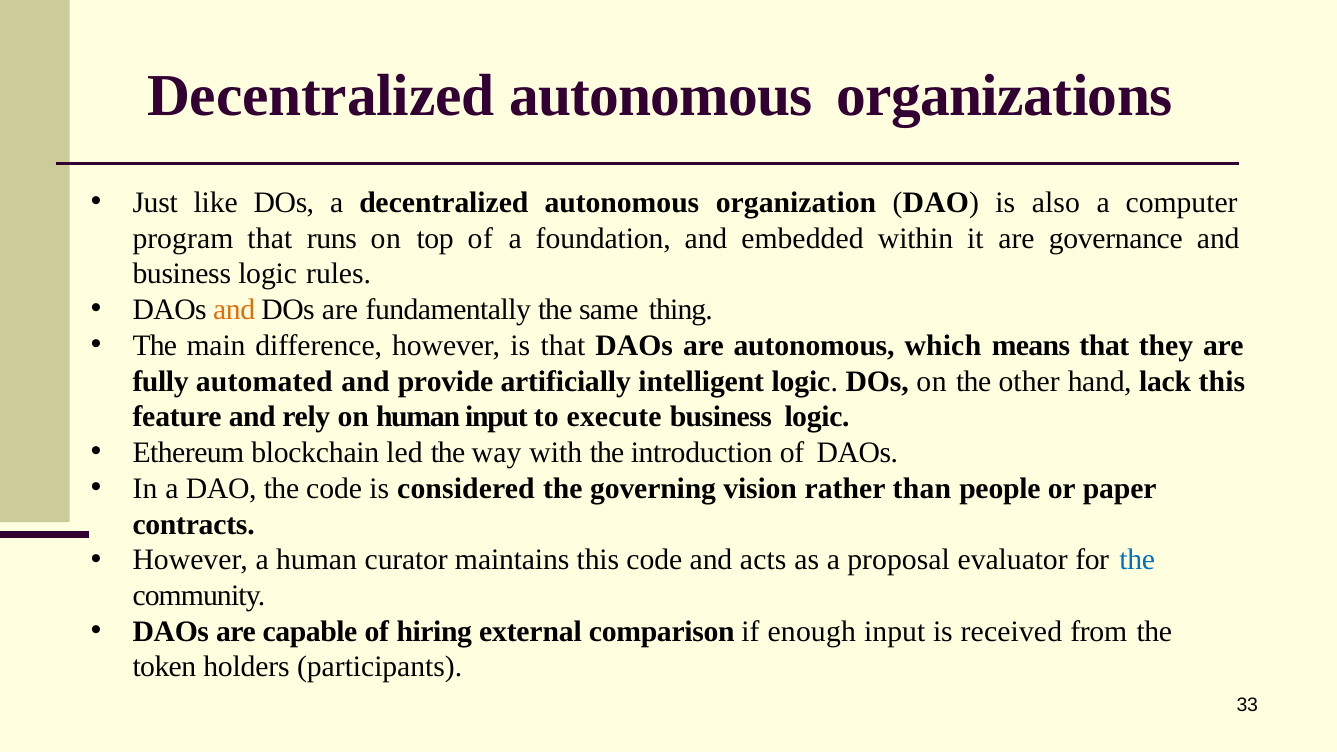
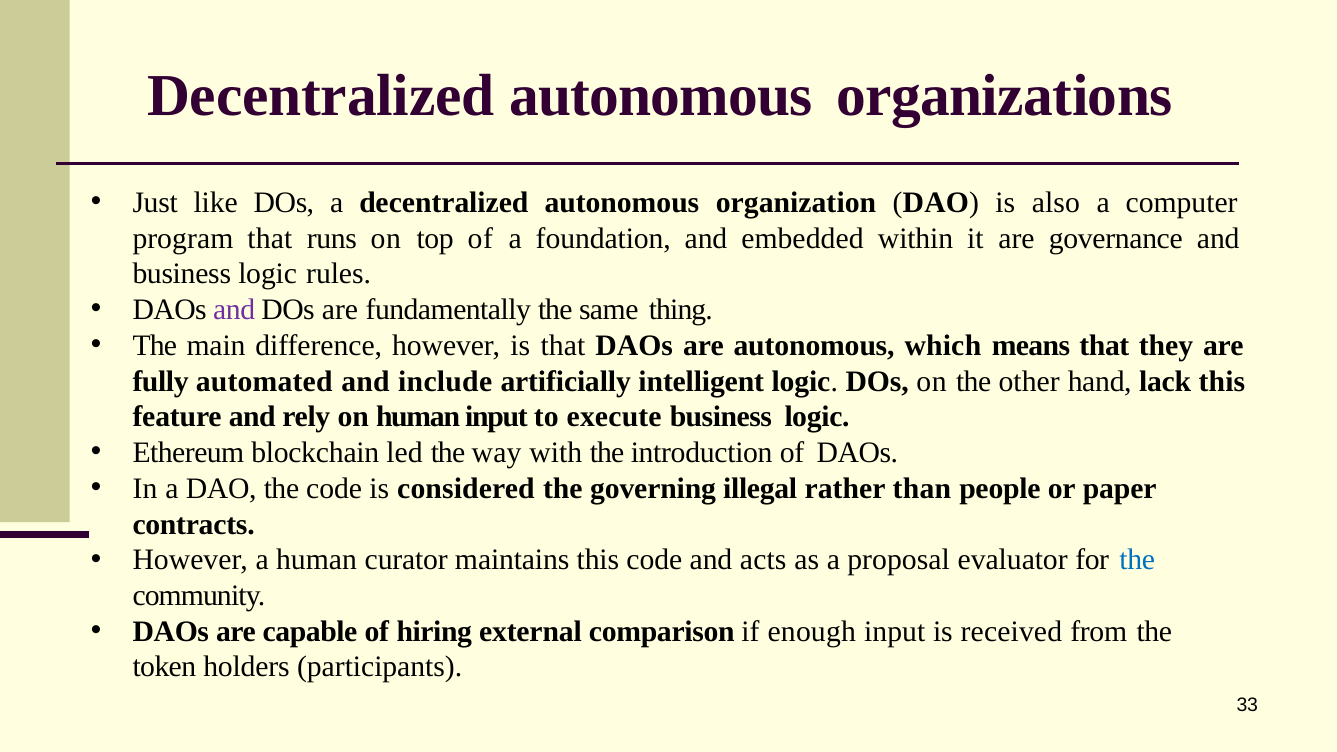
and colour: orange -> purple (234, 310)
provide: provide -> include (445, 381)
vision: vision -> illegal (760, 489)
